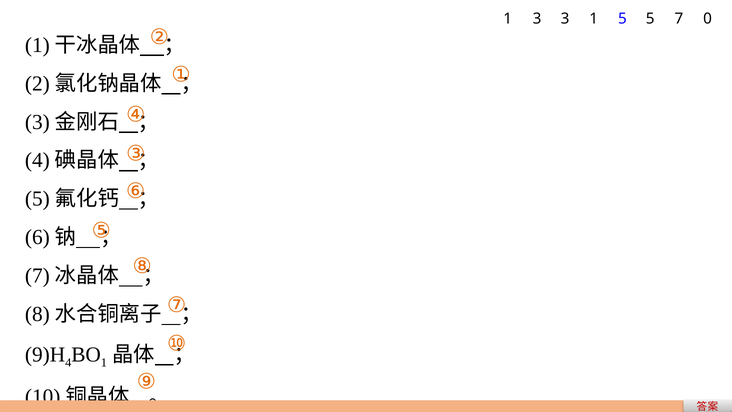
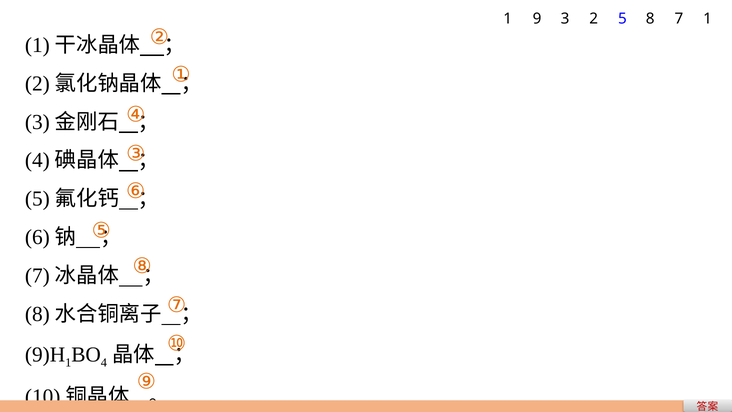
1 3: 3 -> 9 (537, 19)
3 1: 1 -> 2 (594, 19)
5 5: 5 -> 8 (650, 19)
7 0: 0 -> 1 (708, 19)
4: 4 -> 1 (68, 363)
1: 1 -> 4 (104, 363)
